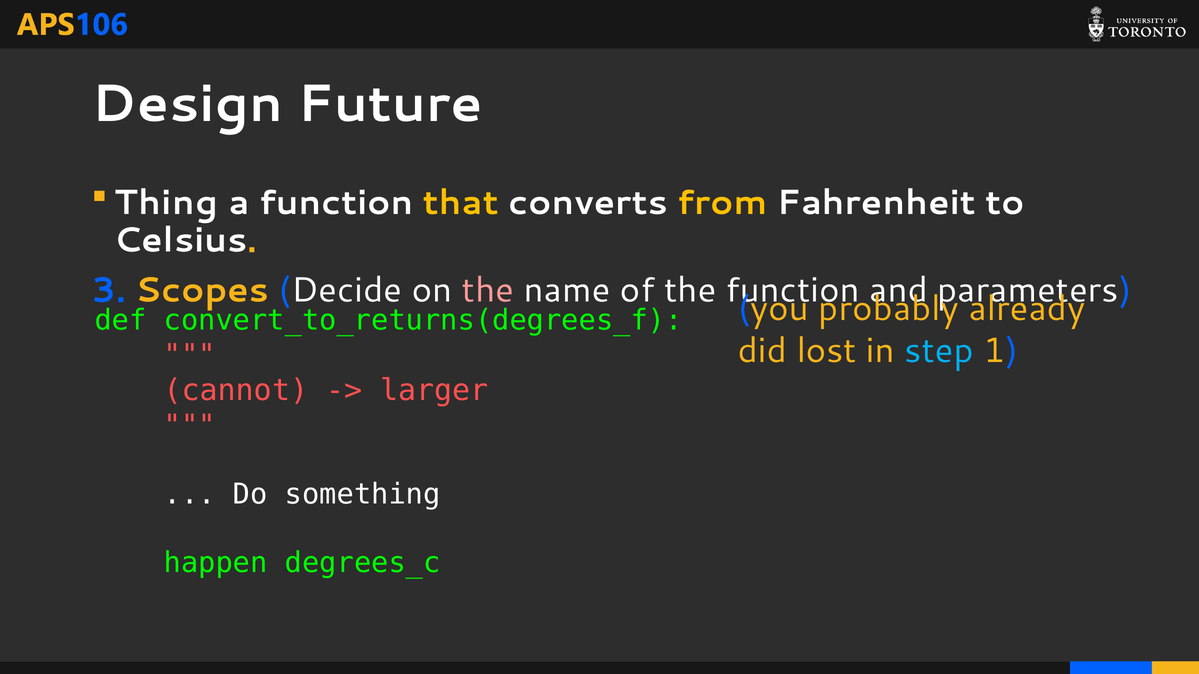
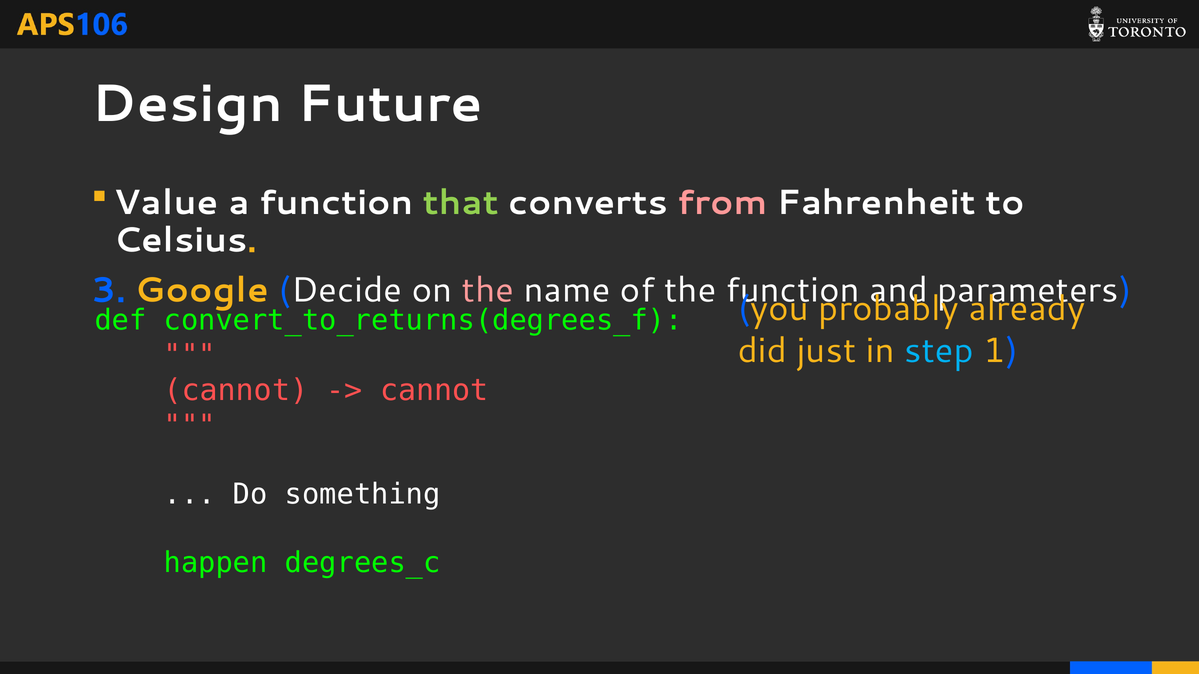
Thing: Thing -> Value (166, 203)
that colour: yellow -> light green (461, 203)
from colour: yellow -> pink (722, 203)
Scopes: Scopes -> Google (202, 291)
lost: lost -> just (826, 351)
larger: larger -> cannot (434, 390)
